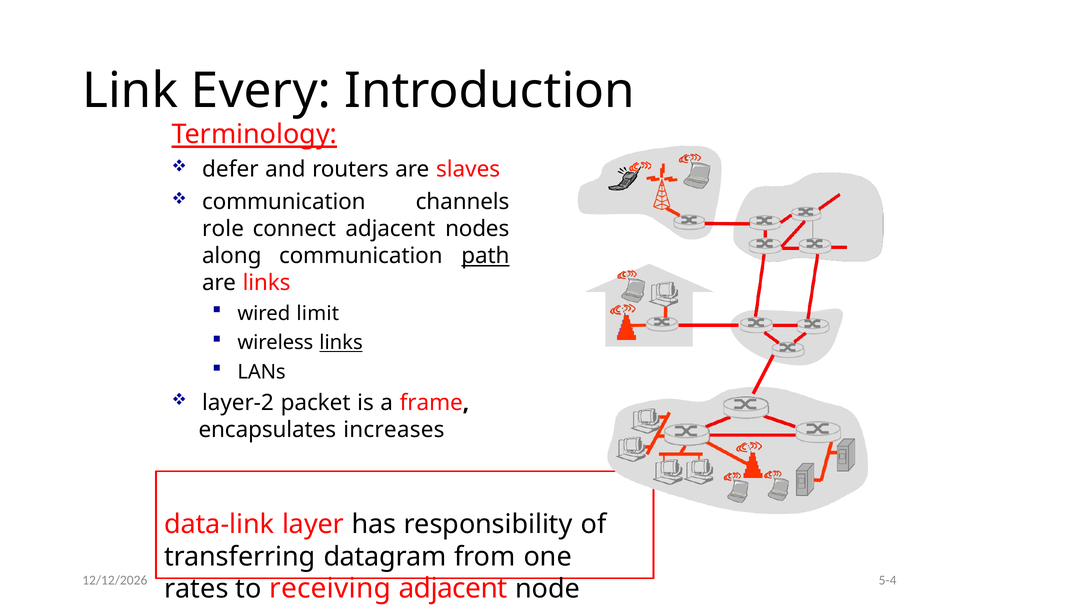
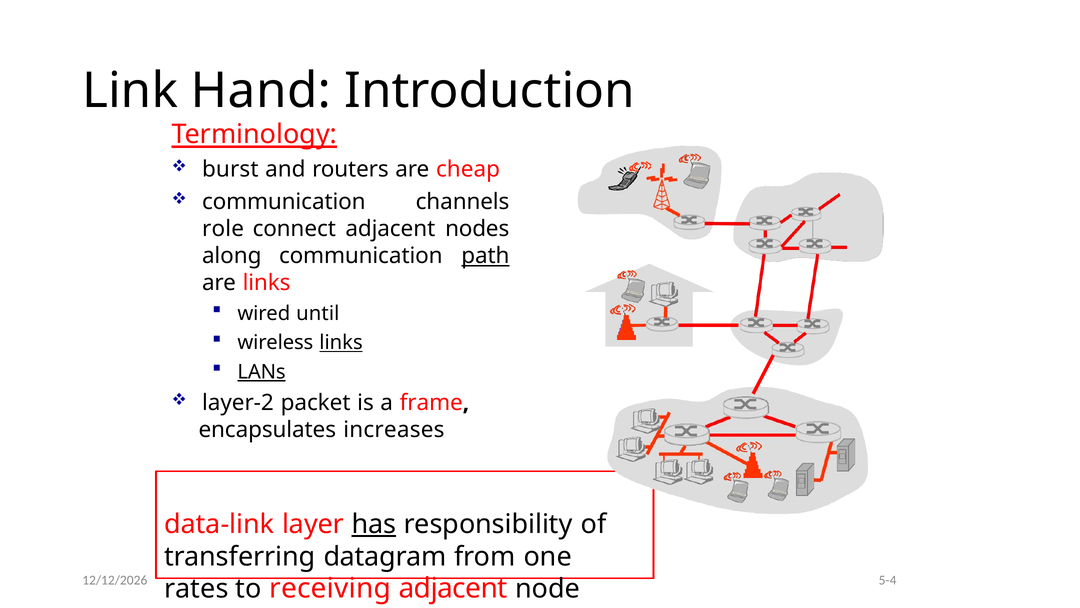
Every: Every -> Hand (261, 91)
defer: defer -> burst (230, 169)
slaves: slaves -> cheap (468, 169)
limit: limit -> until (318, 313)
LANs underline: none -> present (262, 372)
has underline: none -> present (374, 524)
